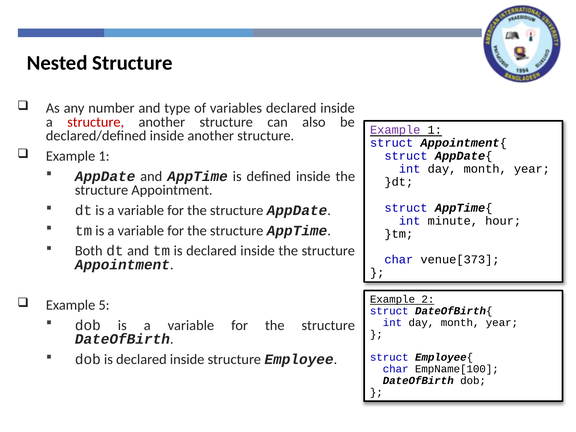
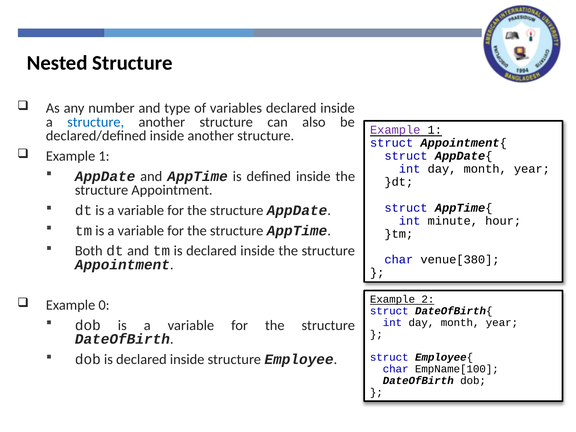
structure colour: red -> blue (96, 122)
venue[373: venue[373 -> venue[380 (460, 260)
5: 5 -> 0 (104, 305)
